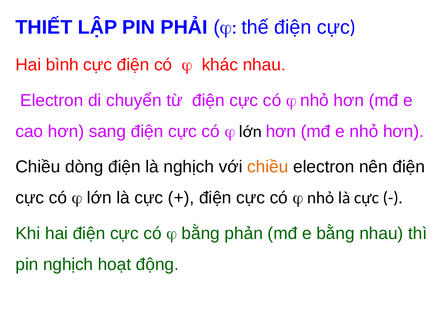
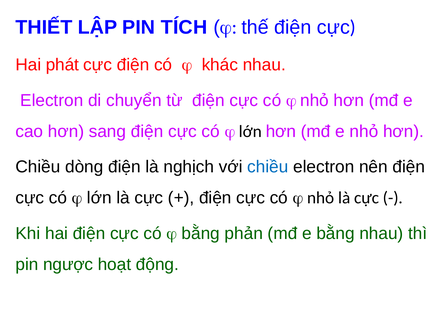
PHẢI: PHẢI -> TÍCH (184, 28)
bình: bình -> phát (62, 65)
chiều colour: orange -> blue (268, 167)
pin nghịch: nghịch -> ngược (68, 265)
